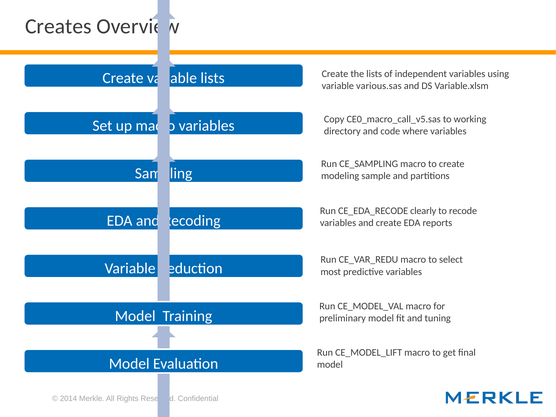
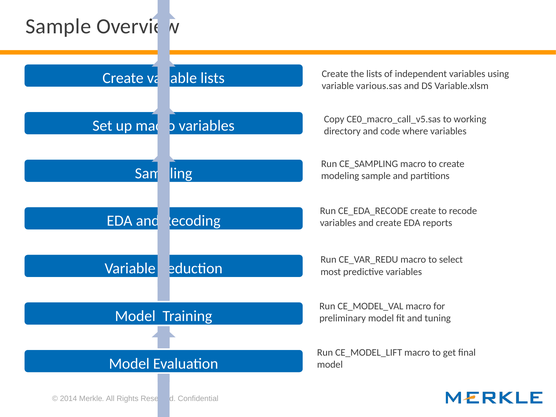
Creates: Creates -> Sample (58, 27)
CE_EDA_RECODE clearly: clearly -> create (423, 211)
